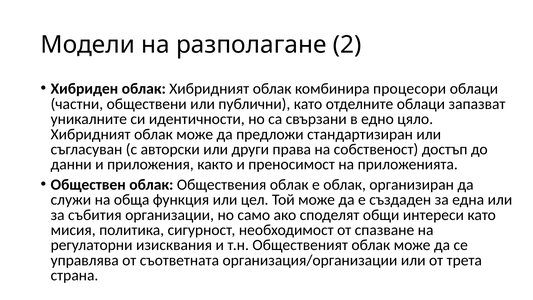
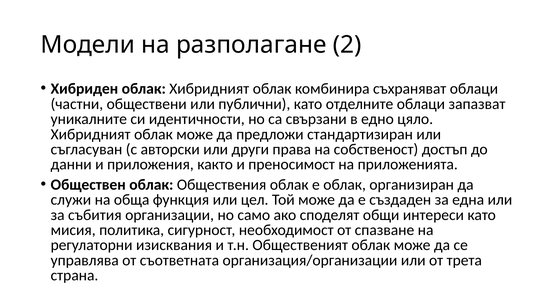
процесори: процесори -> съхраняват (410, 89)
